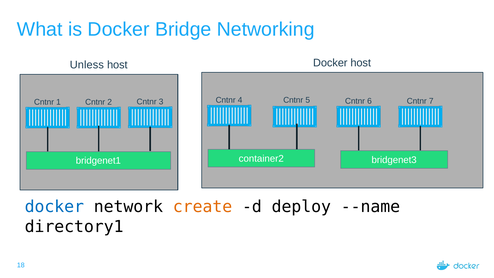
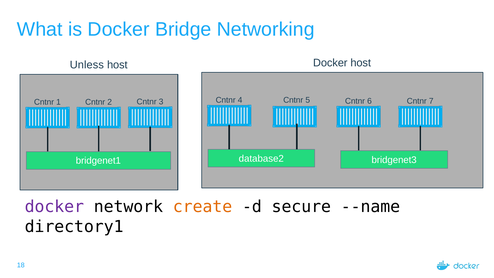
container2: container2 -> database2 (261, 159)
docker colour: blue -> purple (54, 207)
deploy: deploy -> secure (301, 207)
